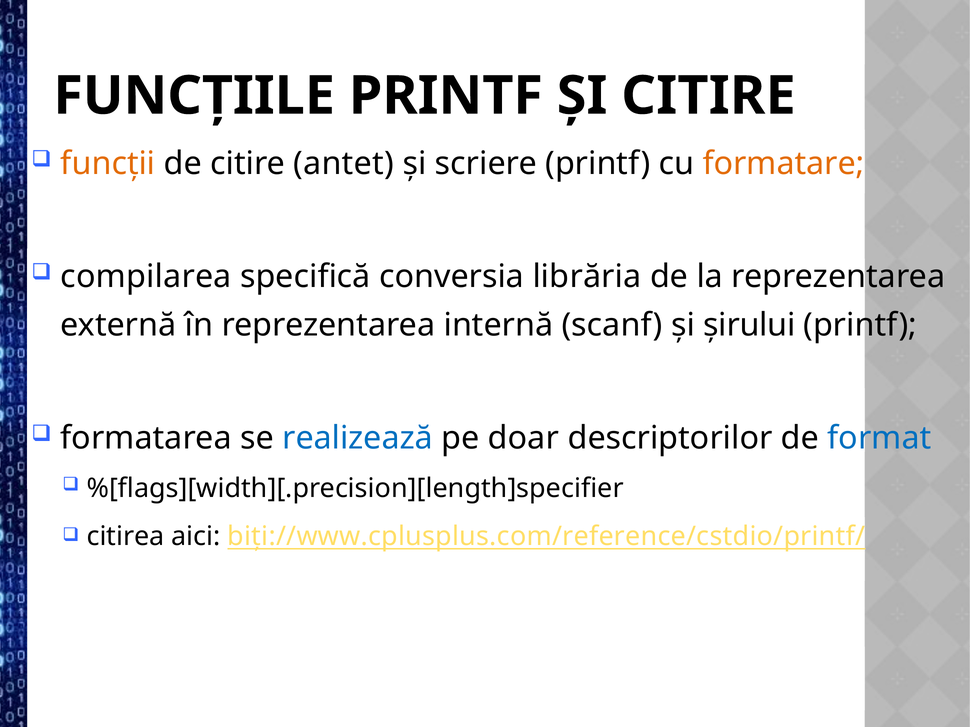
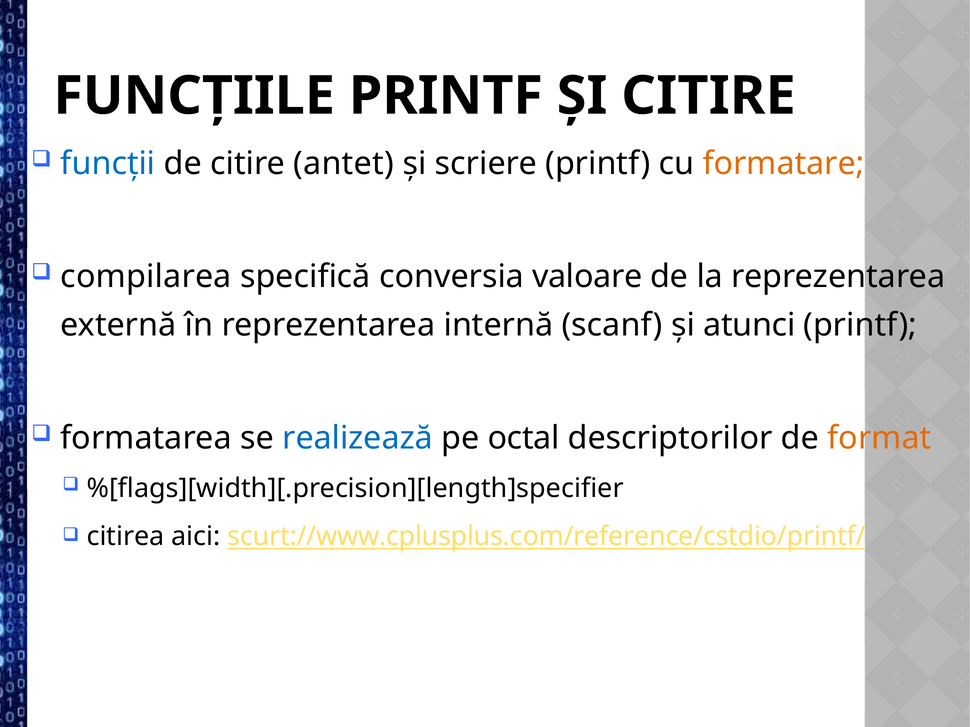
funcții colour: orange -> blue (108, 164)
librăria: librăria -> valoare (587, 277)
șirului: șirului -> atunci (749, 325)
doar: doar -> octal (524, 439)
format colour: blue -> orange (879, 439)
biți://www.cplusplus.com/reference/cstdio/printf/: biți://www.cplusplus.com/reference/cstdio/printf/ -> scurt://www.cplusplus.com/reference/cstdio/printf/ (547, 537)
